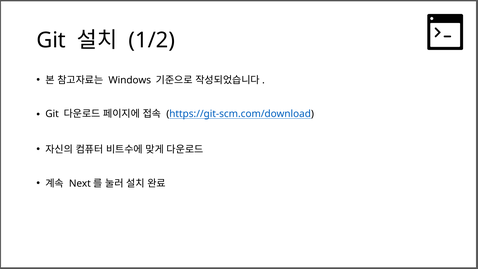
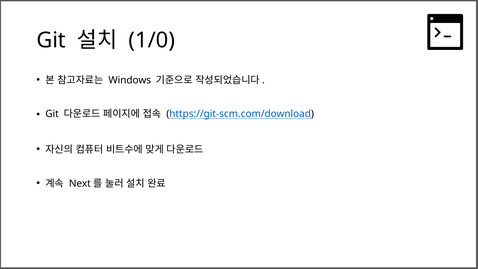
1/2: 1/2 -> 1/0 (152, 40)
